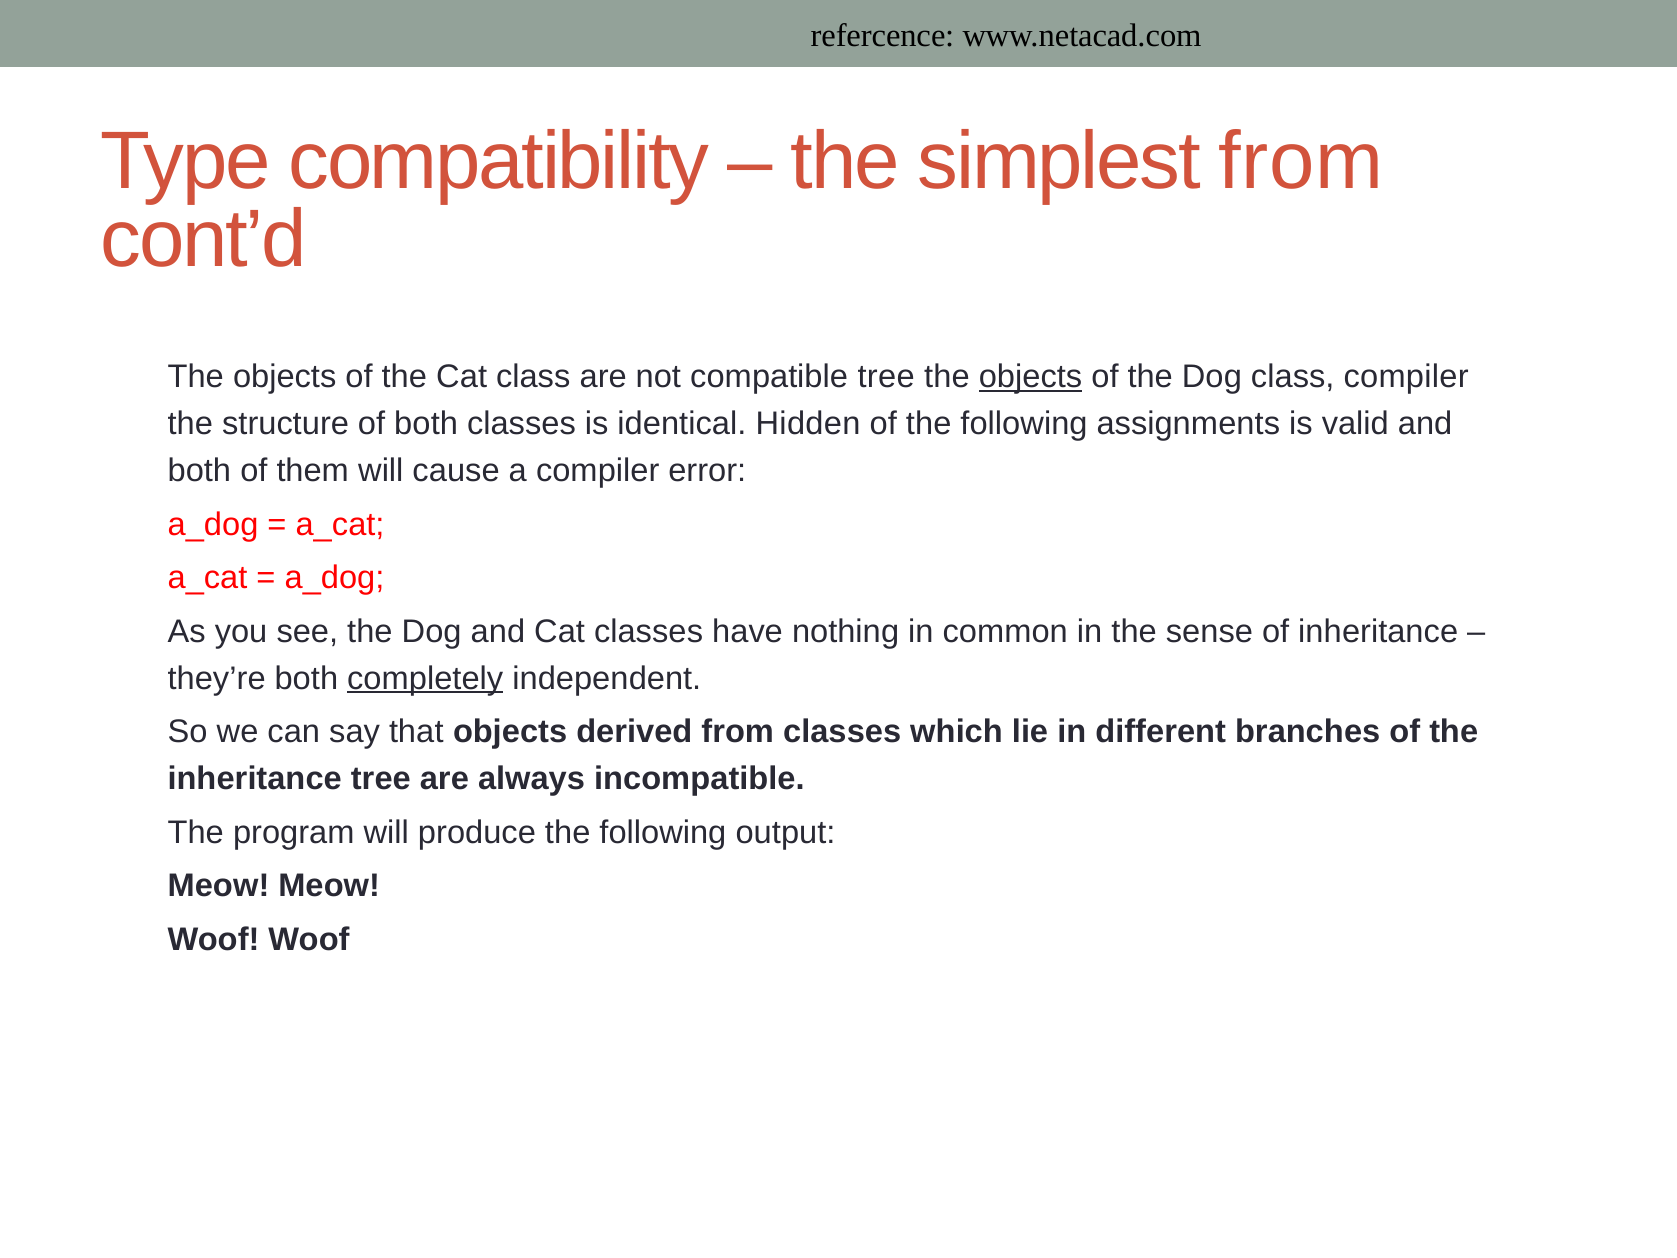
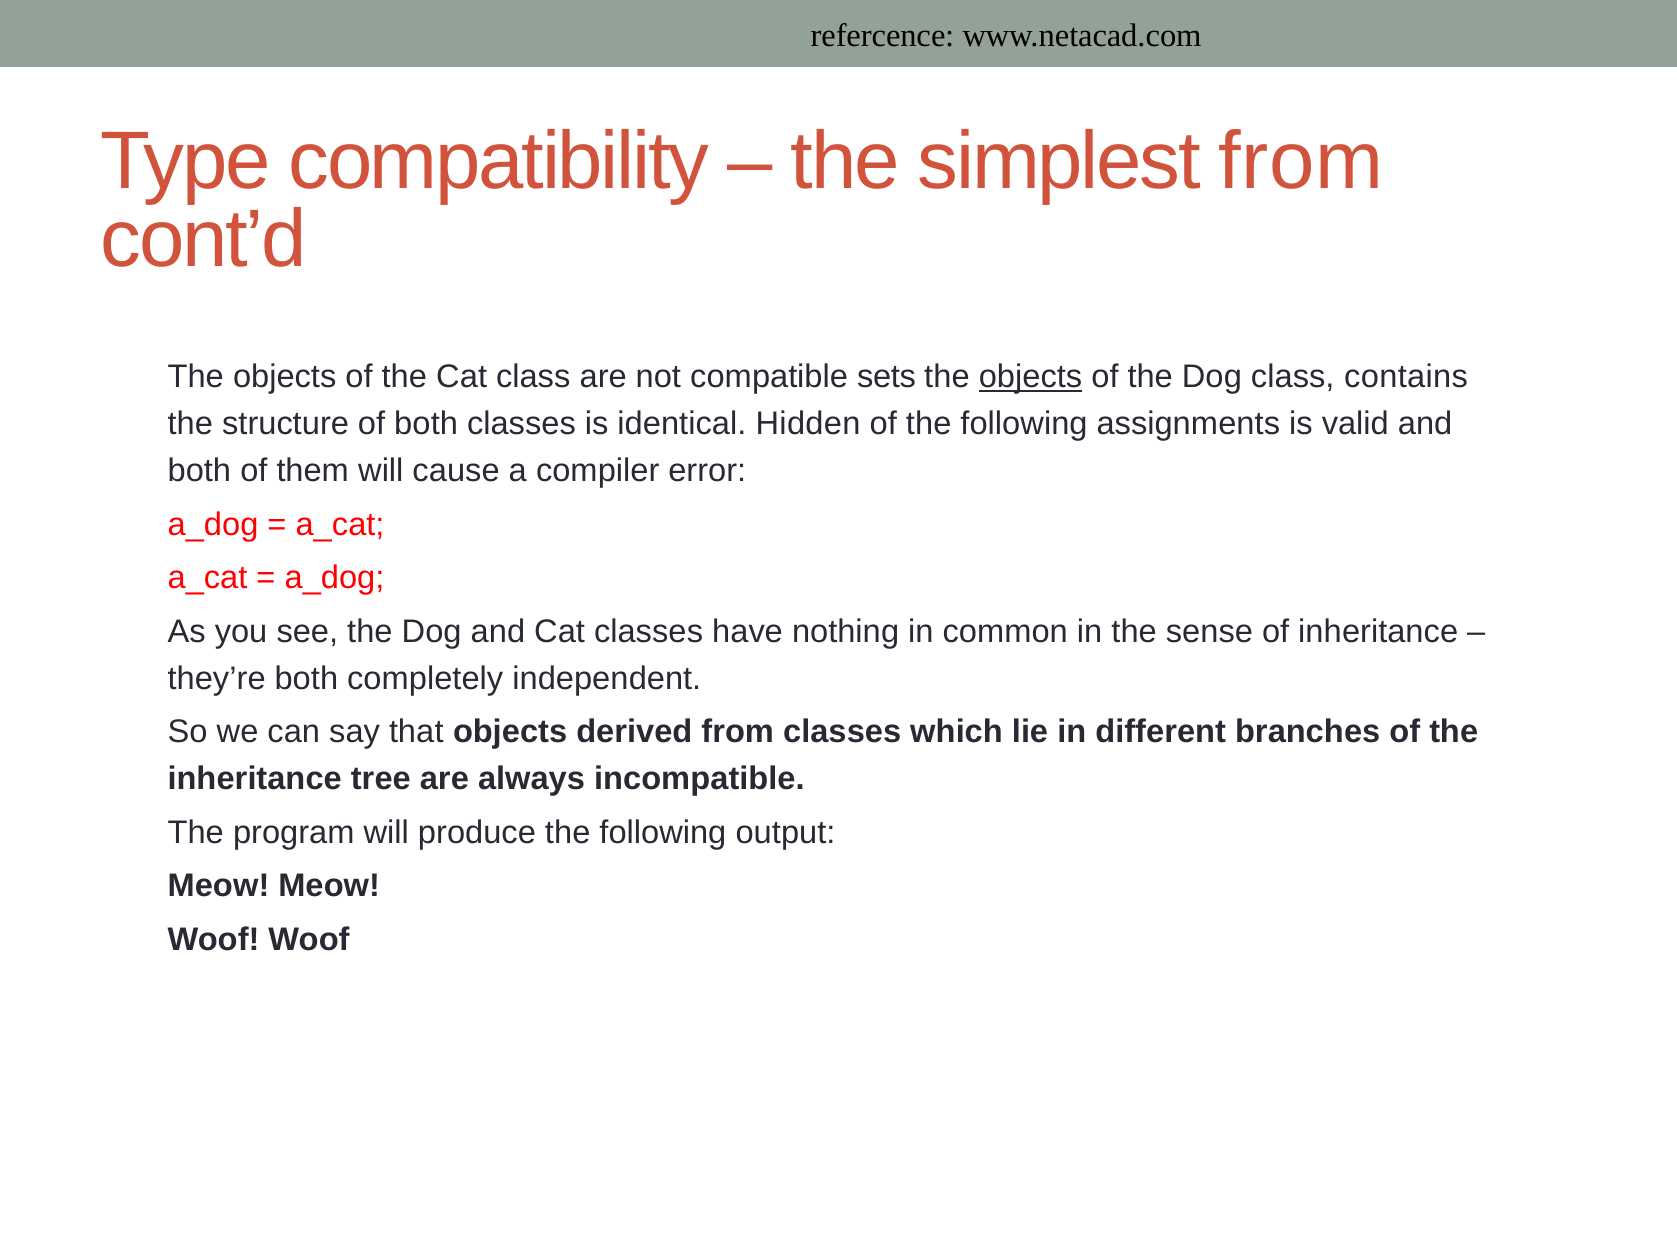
compatible tree: tree -> sets (886, 377)
class compiler: compiler -> contains (1406, 377)
completely underline: present -> none (425, 678)
